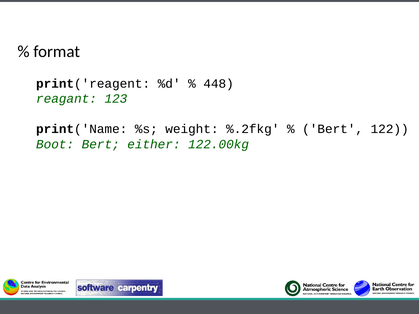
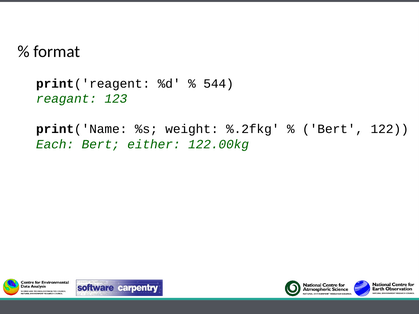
448: 448 -> 544 (219, 84)
Boot: Boot -> Each (55, 144)
